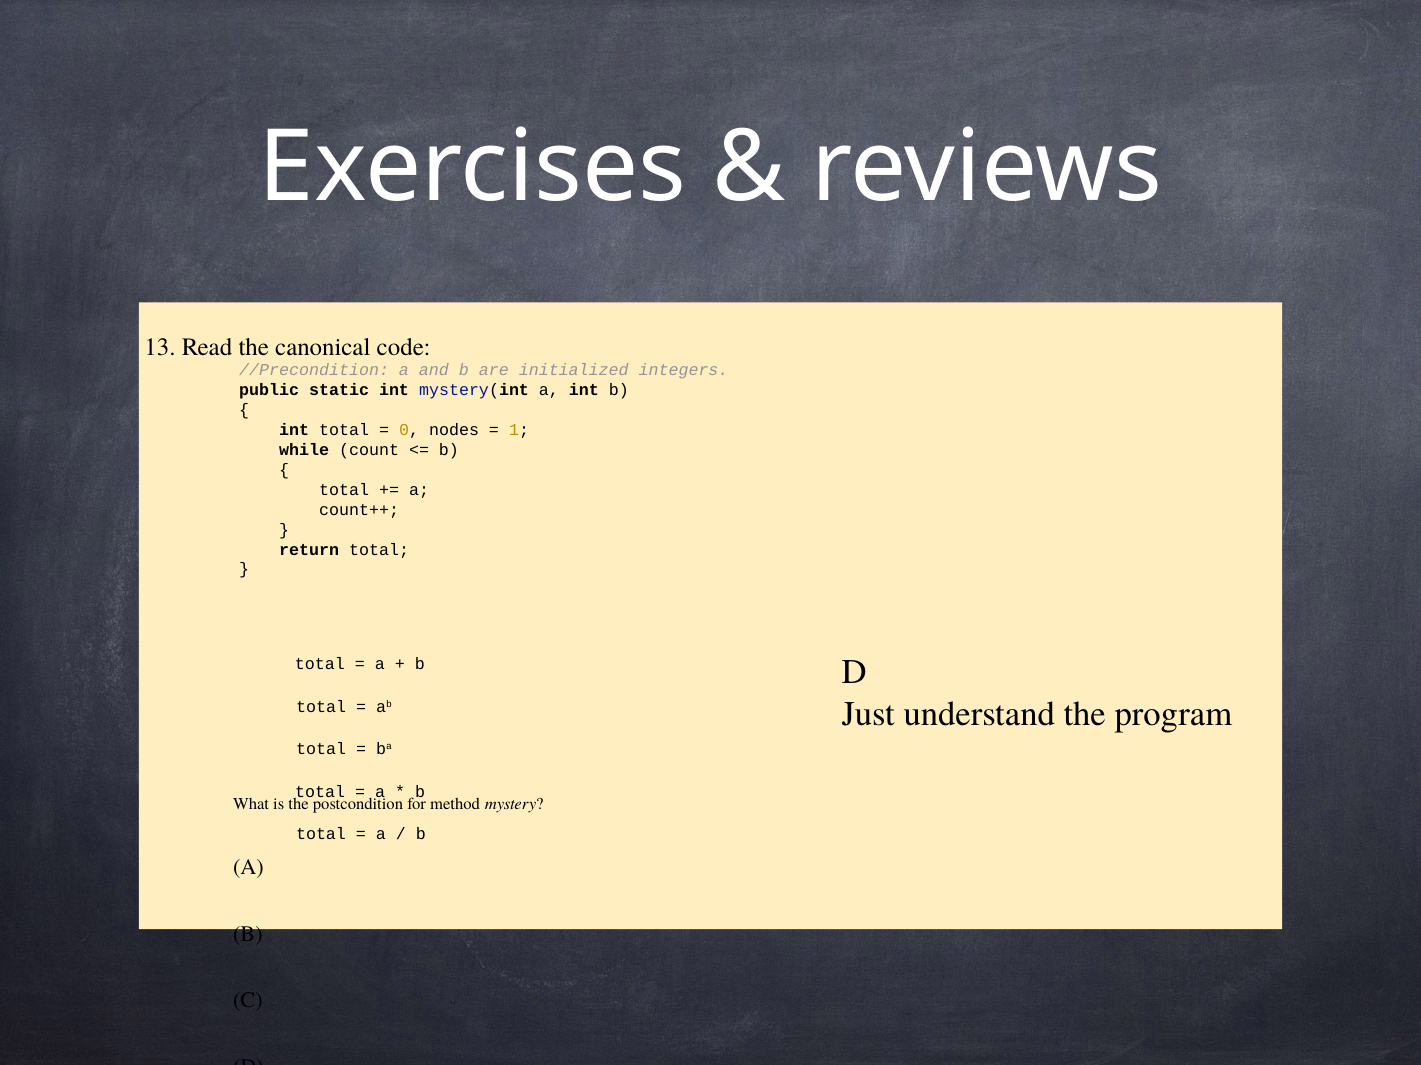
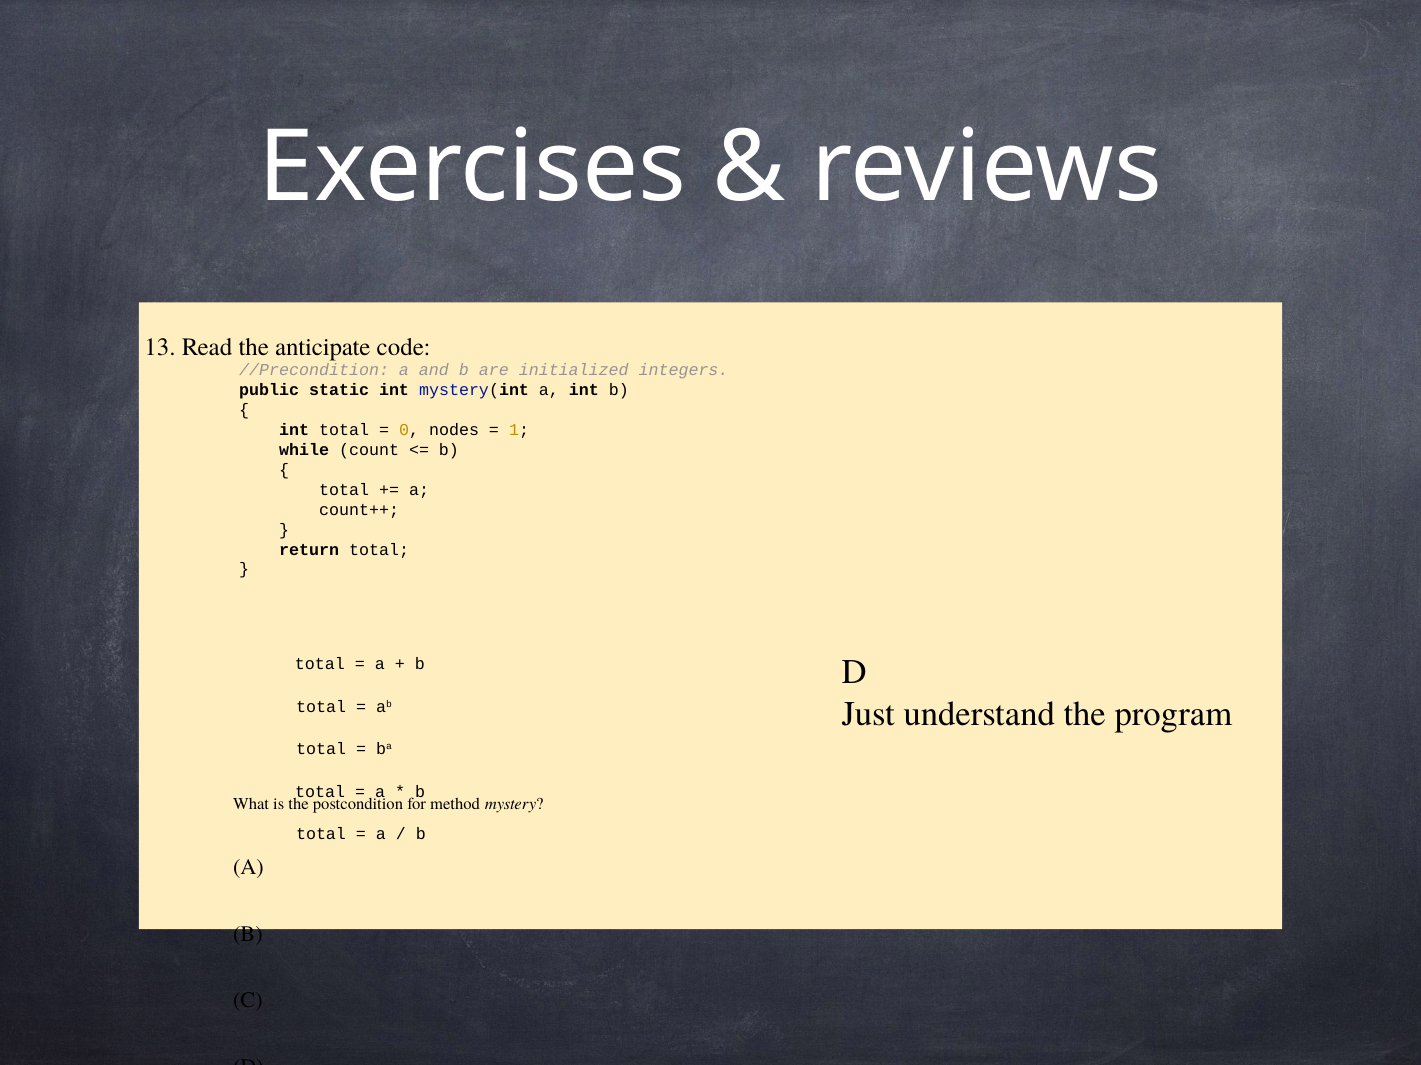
canonical: canonical -> anticipate (323, 348)
